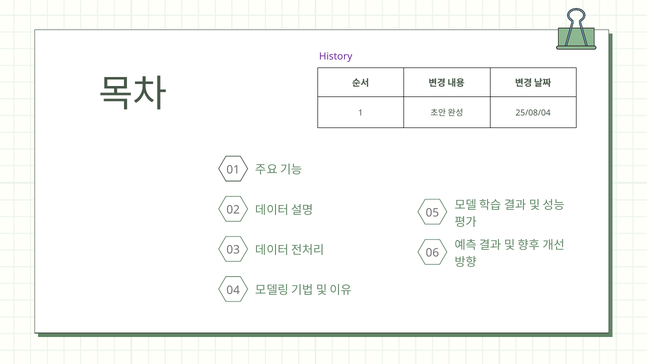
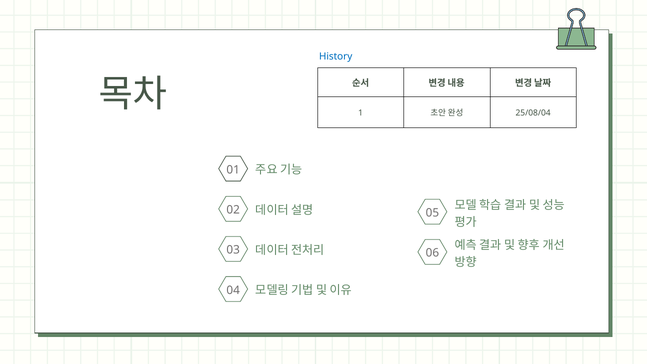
History colour: purple -> blue (336, 56)
